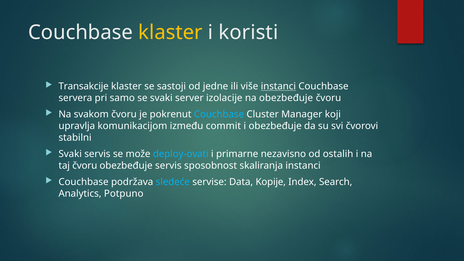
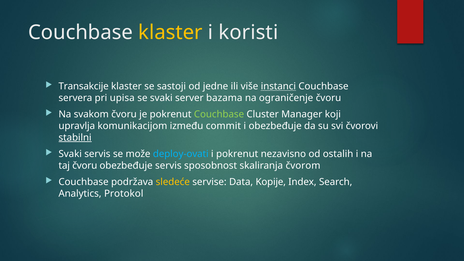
samo: samo -> upisa (122, 98)
izolacije: izolacije -> bazama (224, 98)
na obezbeđuje: obezbeđuje -> ograničenje (286, 98)
Couchbase colour: light blue -> light green (219, 114)
stabilni underline: none -> present (75, 138)
i primarne: primarne -> pokrenut (237, 154)
skaliranja instanci: instanci -> čvorom (303, 166)
sledeće colour: light blue -> yellow (173, 182)
Potpuno: Potpuno -> Protokol (124, 194)
